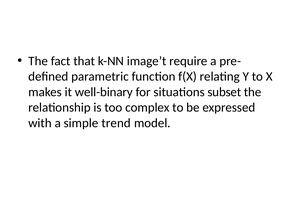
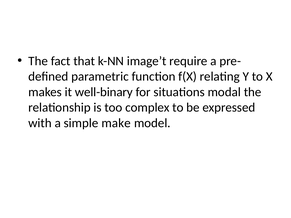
subset: subset -> modal (224, 92)
trend: trend -> make (116, 123)
